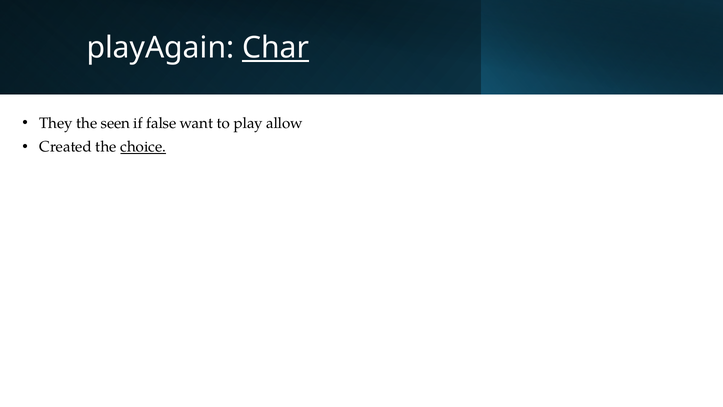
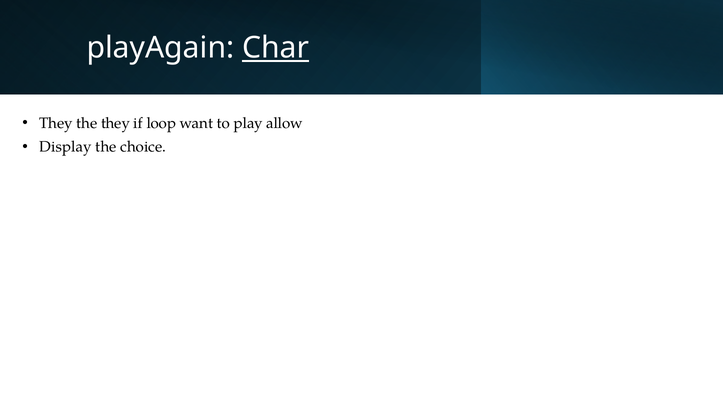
the seen: seen -> they (115, 123)
false: false -> loop (161, 123)
Created: Created -> Display (66, 147)
choice underline: present -> none (143, 147)
